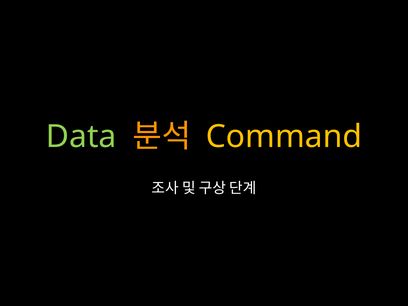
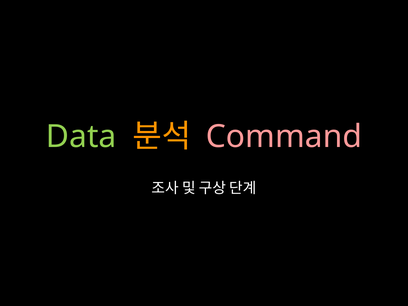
Command colour: yellow -> pink (284, 137)
